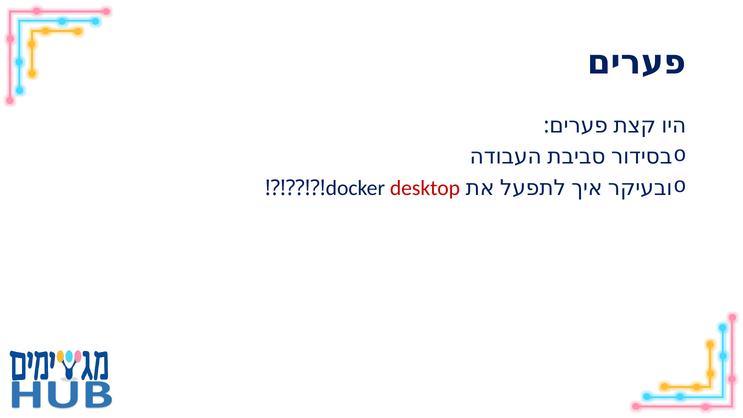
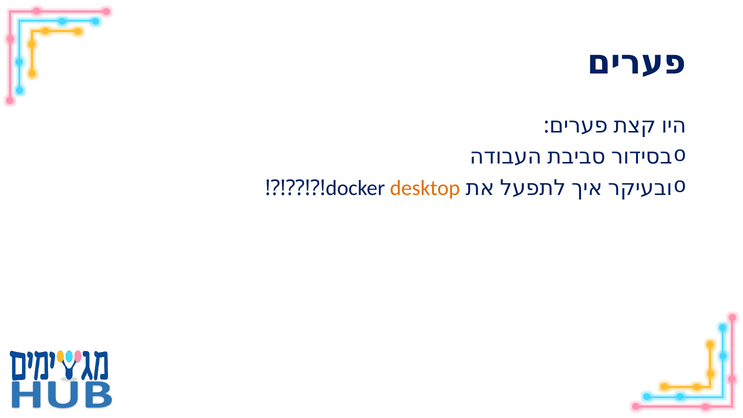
desktop colour: red -> orange (425, 188)
